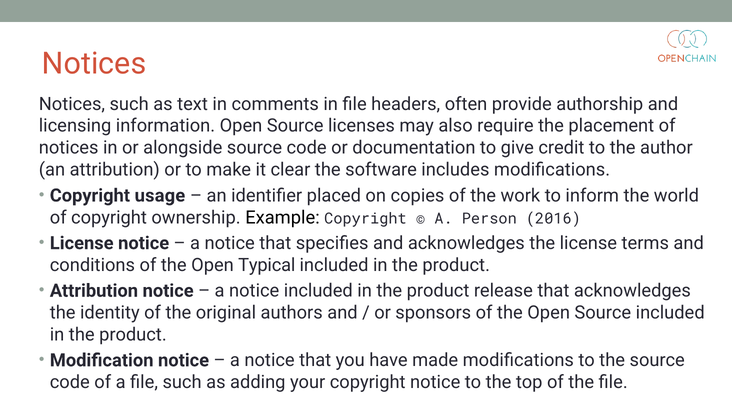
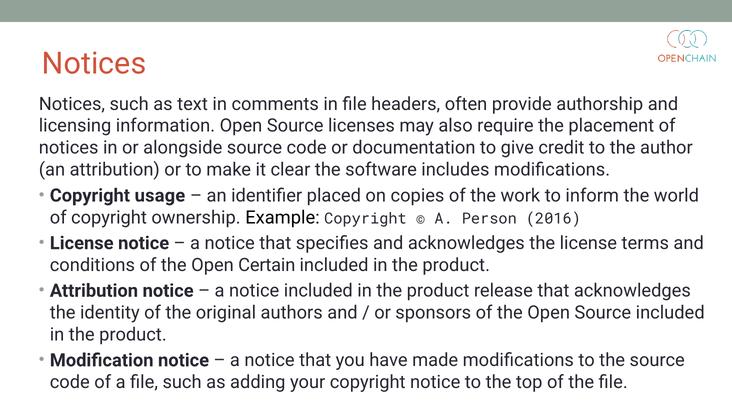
Typical: Typical -> Certain (267, 265)
